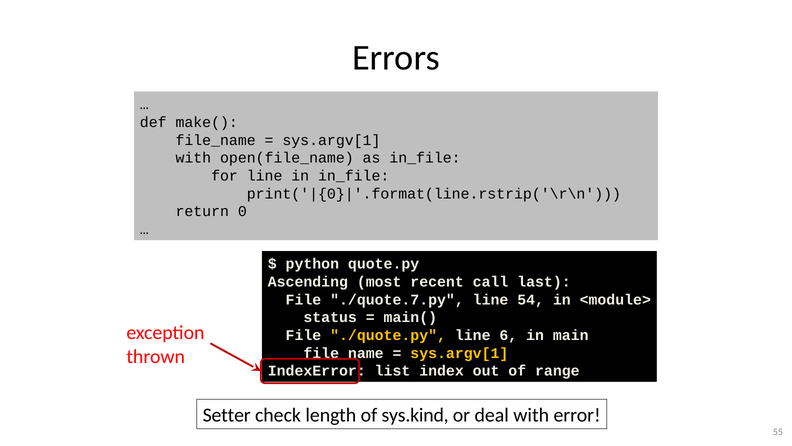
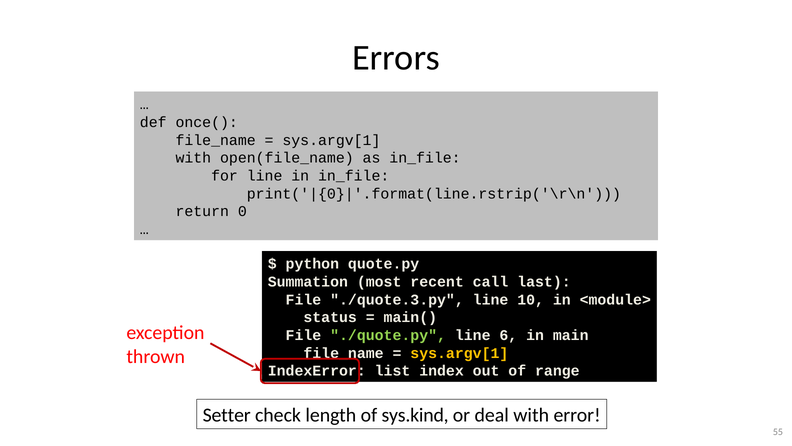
make(: make( -> once( (207, 122)
Ascending: Ascending -> Summation (308, 281)
./quote.7.py: ./quote.7.py -> ./quote.3.py (397, 299)
54: 54 -> 10 (531, 299)
./quote.py colour: yellow -> light green (388, 335)
